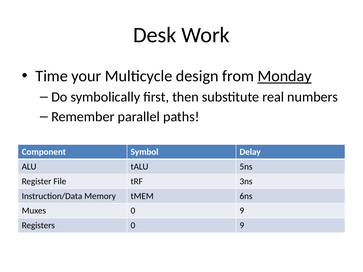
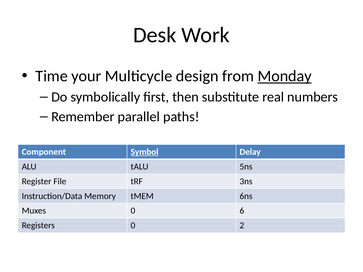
Symbol underline: none -> present (145, 152)
Muxes 0 9: 9 -> 6 (242, 211)
Registers 0 9: 9 -> 2 (242, 226)
